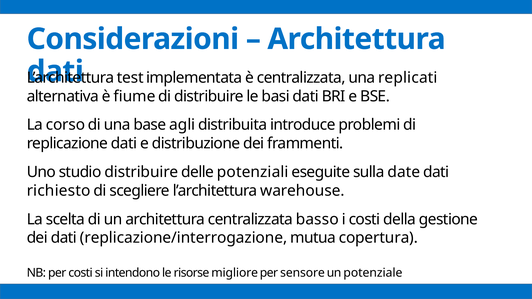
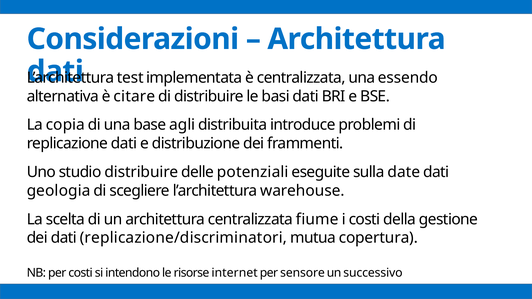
replicati: replicati -> essendo (408, 78)
fiume: fiume -> citare (134, 96)
corso: corso -> copia (65, 125)
richiesto: richiesto -> geologia (59, 191)
basso: basso -> fiume (317, 219)
replicazione/interrogazione: replicazione/interrogazione -> replicazione/discriminatori (183, 238)
migliore: migliore -> internet (235, 273)
potenziale: potenziale -> successivo (373, 273)
